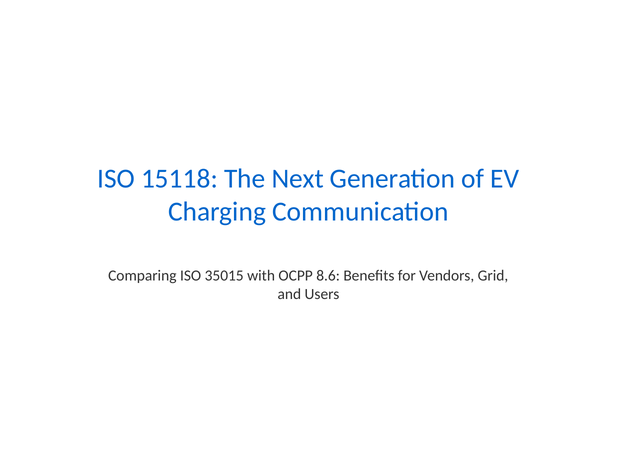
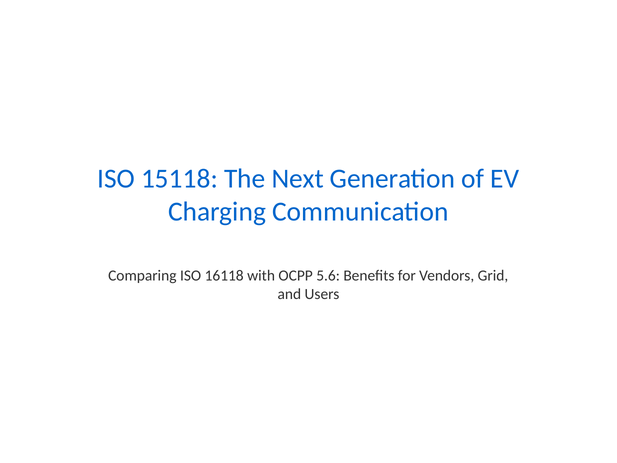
35015: 35015 -> 16118 (224, 276)
8.6: 8.6 -> 5.6 (328, 276)
